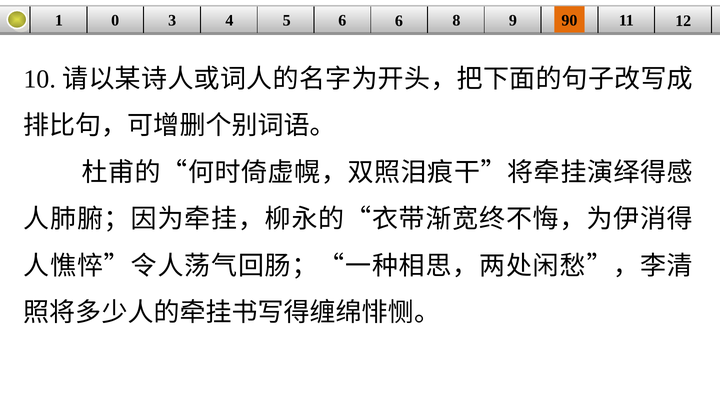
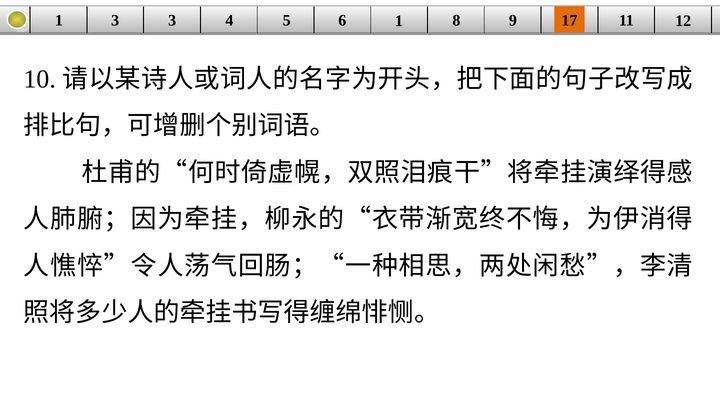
1 0: 0 -> 3 (115, 21)
6 6: 6 -> 1 (399, 21)
90: 90 -> 17 (569, 20)
